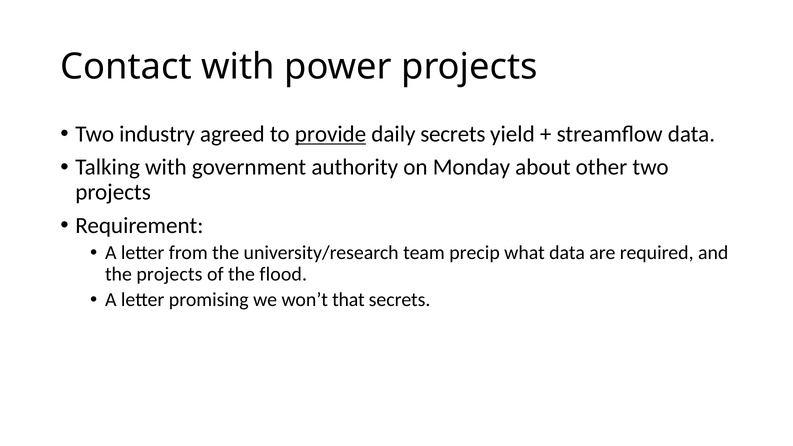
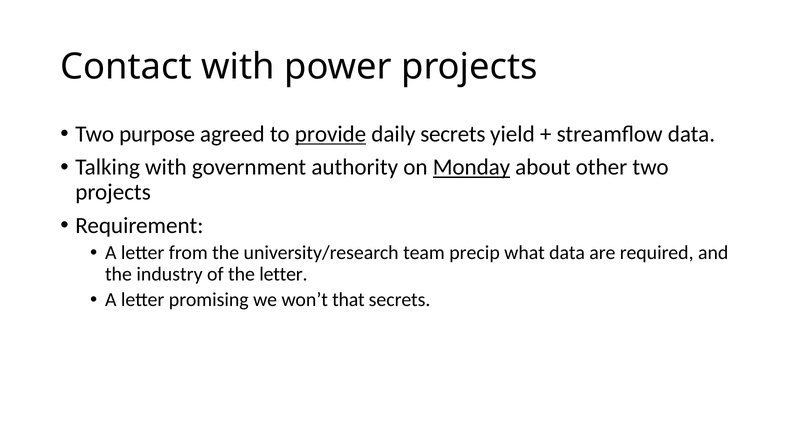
industry: industry -> purpose (157, 134)
Monday underline: none -> present (471, 167)
the projects: projects -> industry (169, 274)
the flood: flood -> letter (283, 274)
